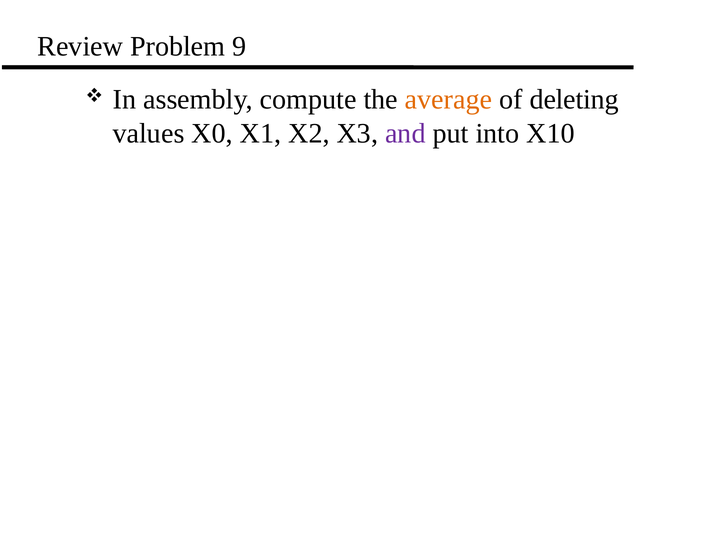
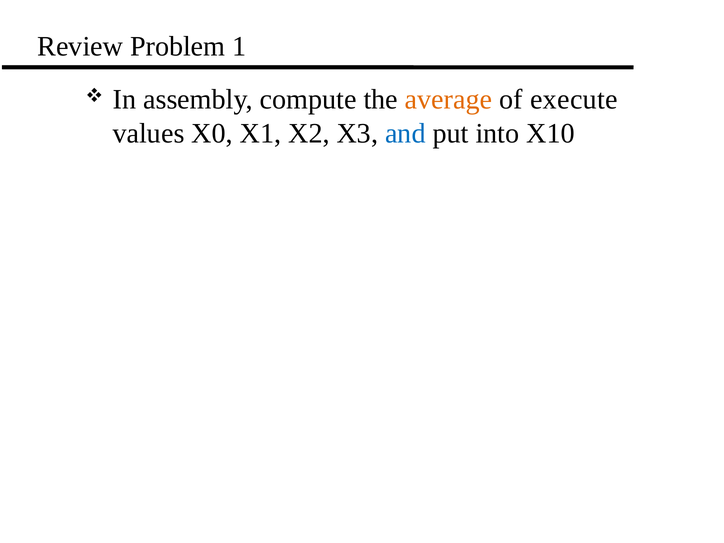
9: 9 -> 1 (239, 46)
deleting: deleting -> execute (574, 99)
and colour: purple -> blue (405, 133)
